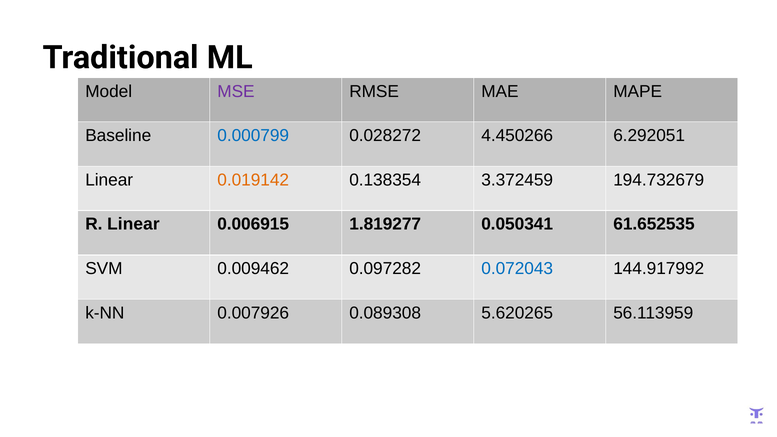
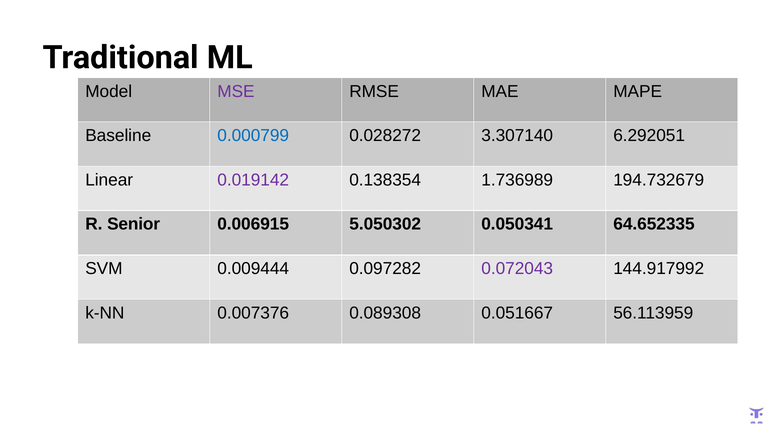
4.450266: 4.450266 -> 3.307140 (517, 135)
0.019142 colour: orange -> purple (253, 180)
3.372459: 3.372459 -> 1.736989 (517, 180)
R Linear: Linear -> Senior (134, 224)
1.819277: 1.819277 -> 5.050302 (385, 224)
61.652535: 61.652535 -> 64.652335 (654, 224)
0.009462: 0.009462 -> 0.009444 (253, 269)
0.072043 colour: blue -> purple (517, 269)
0.007926: 0.007926 -> 0.007376 (253, 313)
5.620265: 5.620265 -> 0.051667 (517, 313)
